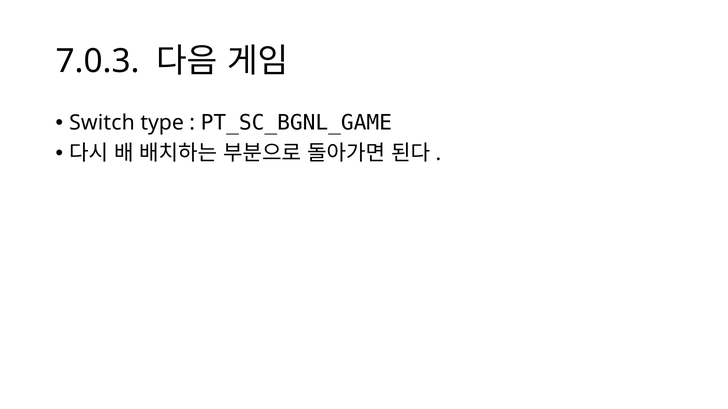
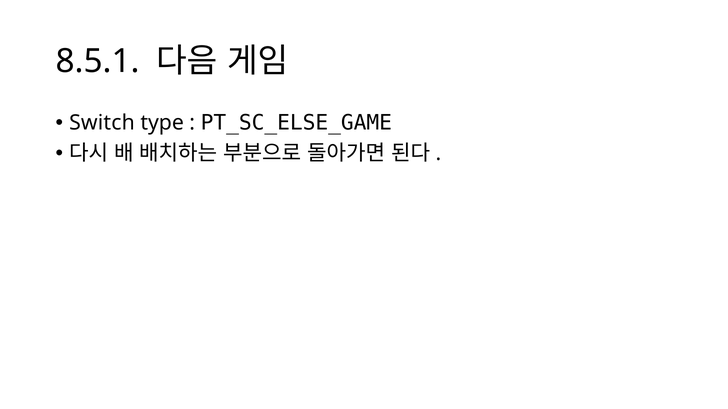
7.0.3: 7.0.3 -> 8.5.1 (98, 61)
PT_SC_BGNL_GAME: PT_SC_BGNL_GAME -> PT_SC_ELSE_GAME (296, 123)
